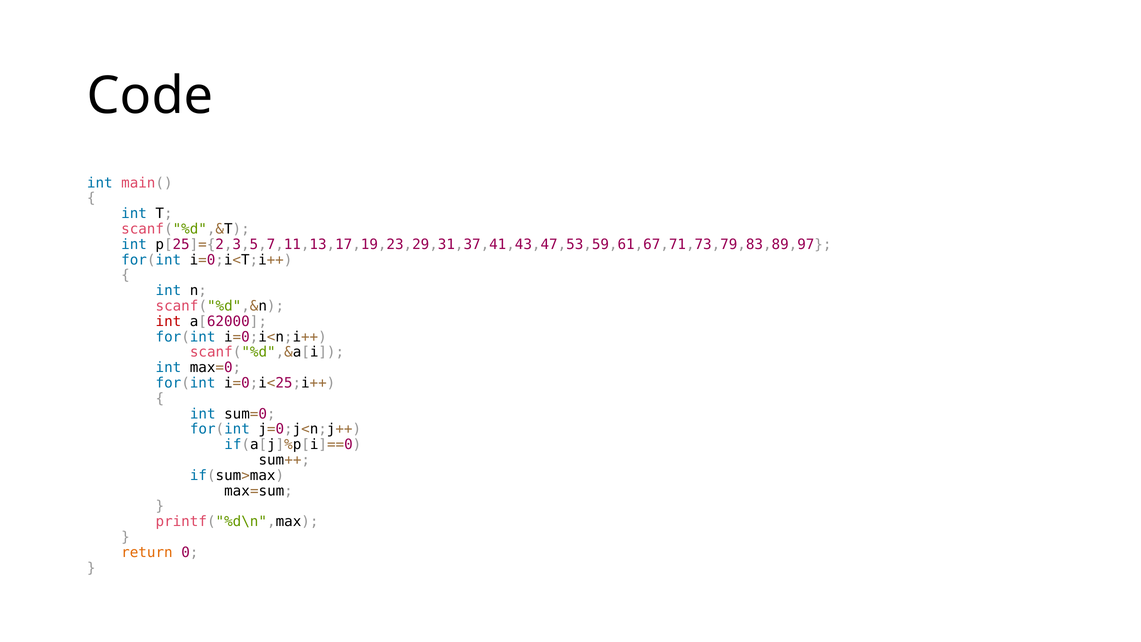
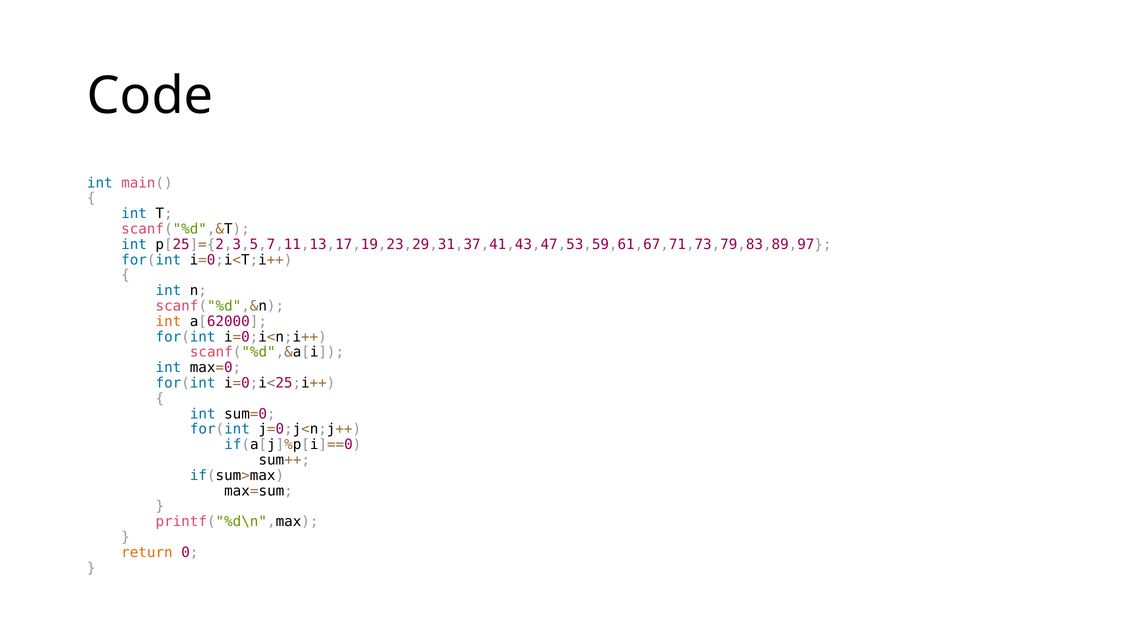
int colour: red -> orange (168, 321)
